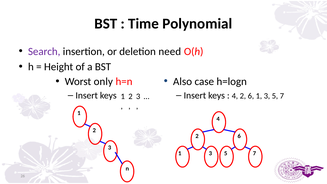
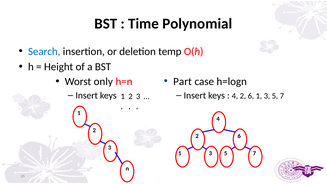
Search colour: purple -> blue (44, 51)
need: need -> temp (170, 51)
Also: Also -> Part (183, 81)
